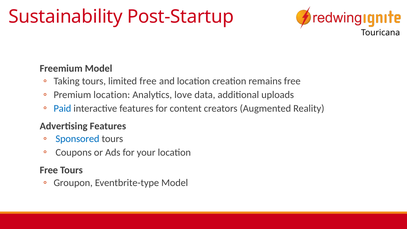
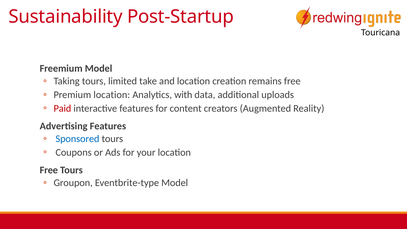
limited free: free -> take (148, 81)
love: love -> with (183, 95)
Paid colour: blue -> red (62, 108)
